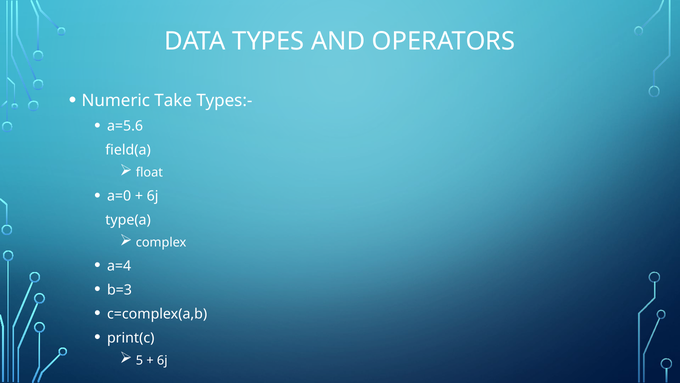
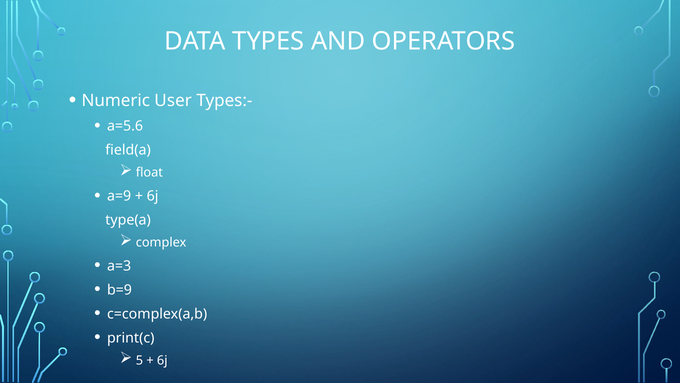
Take: Take -> User (173, 100)
a=0: a=0 -> a=9 (119, 196)
a=4: a=4 -> a=3 (119, 266)
b=3: b=3 -> b=9 (119, 289)
